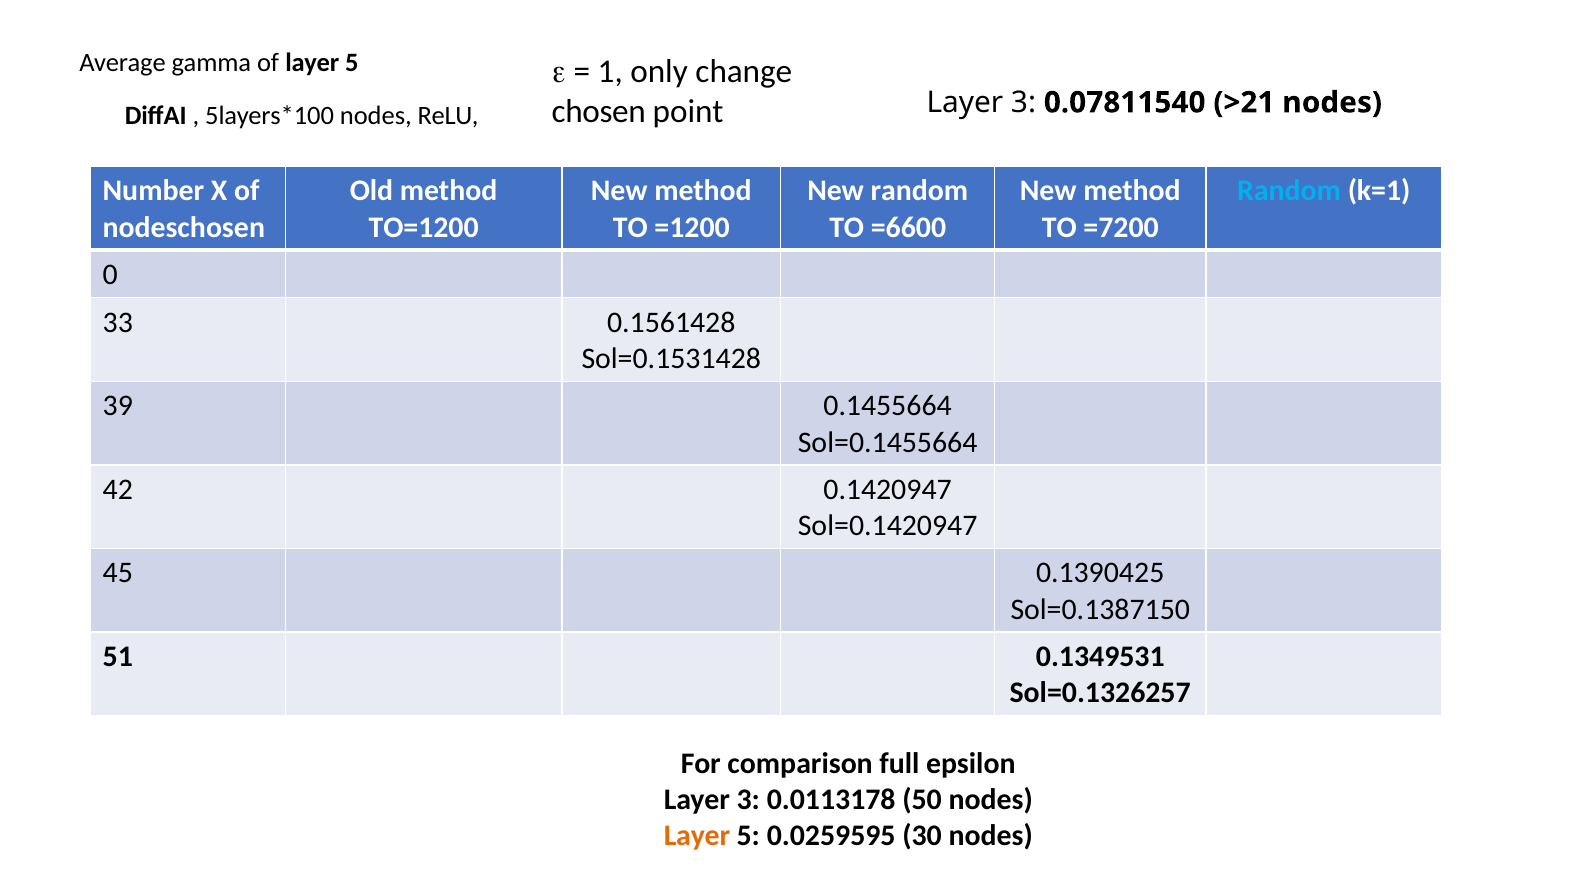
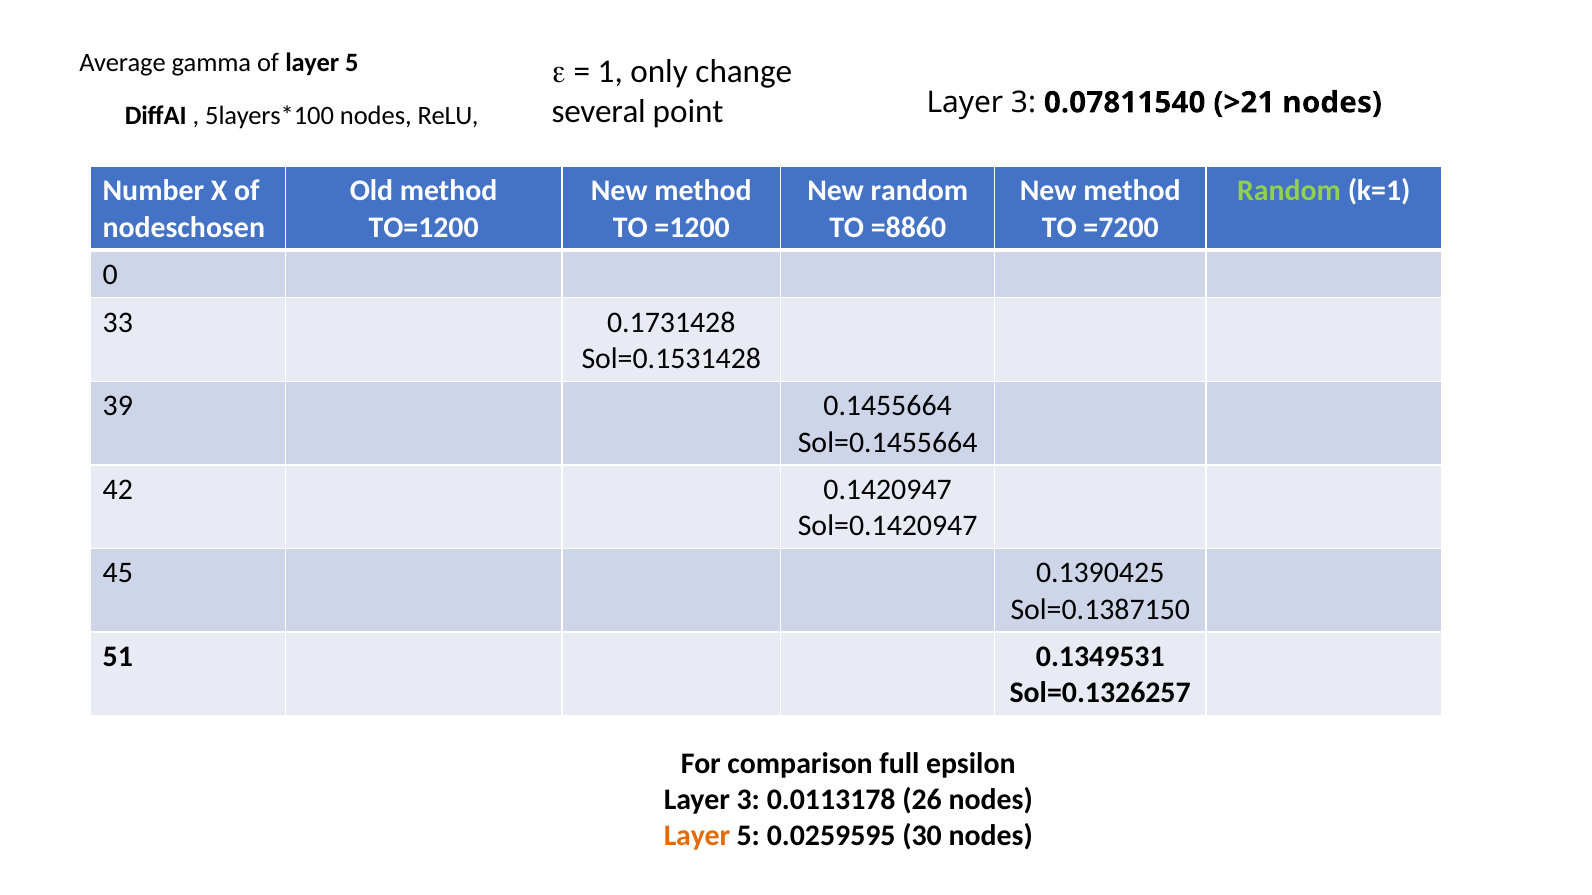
chosen: chosen -> several (599, 112)
Random colour: light blue -> light green (1289, 191)
=6600: =6600 -> =8860 (908, 227)
0.1561428: 0.1561428 -> 0.1731428 (671, 322)
50: 50 -> 26 (922, 800)
